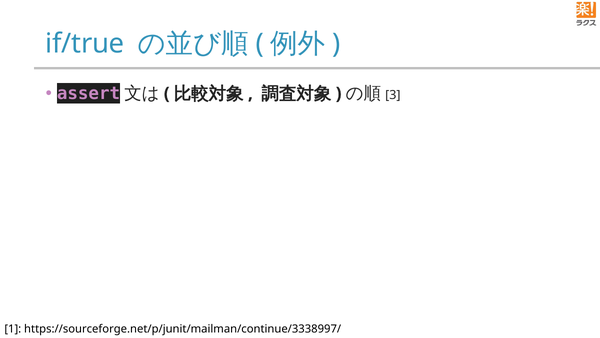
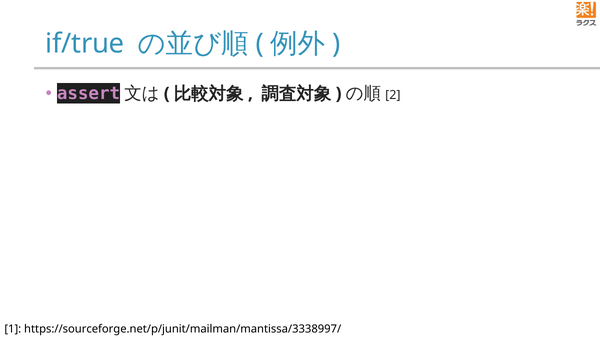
3: 3 -> 2 (393, 95)
https://sourceforge.net/p/junit/mailman/continue/3338997/: https://sourceforge.net/p/junit/mailman/continue/3338997/ -> https://sourceforge.net/p/junit/mailman/mantissa/3338997/ (183, 329)
